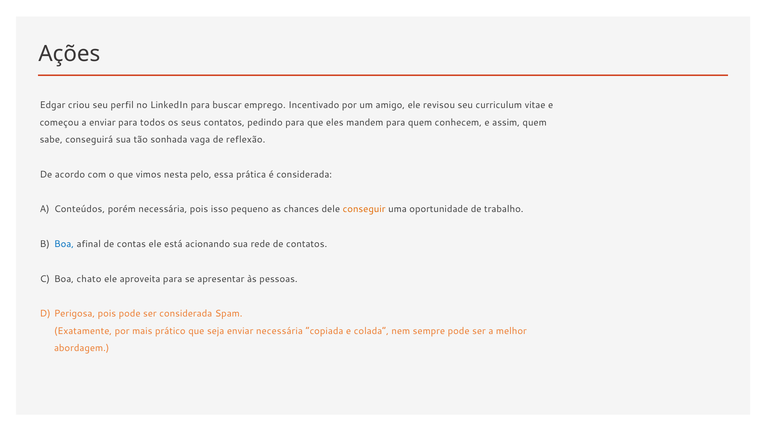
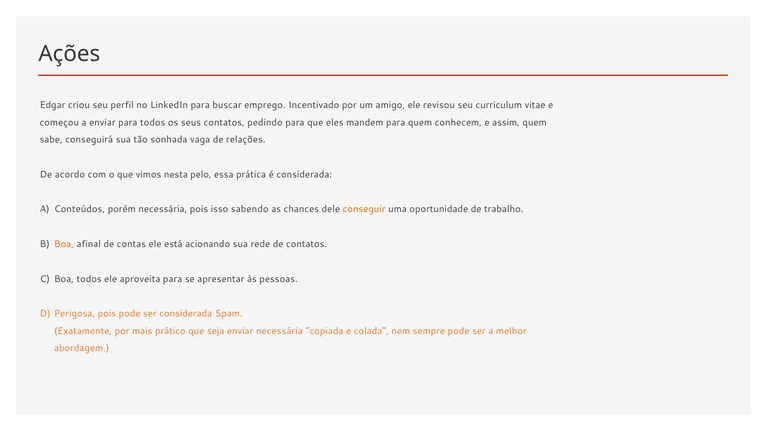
reflexão: reflexão -> relações (246, 140)
pequeno: pequeno -> sabendo (250, 209)
Boa colour: blue -> orange (64, 244)
Boa chato: chato -> todos (89, 279)
